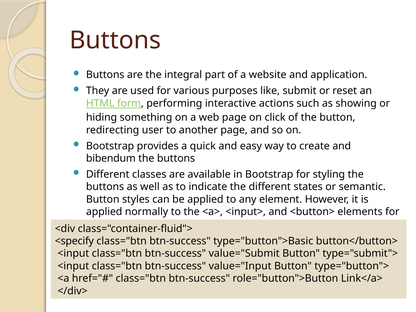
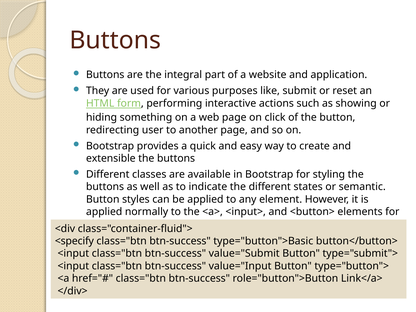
bibendum: bibendum -> extensible (111, 158)
